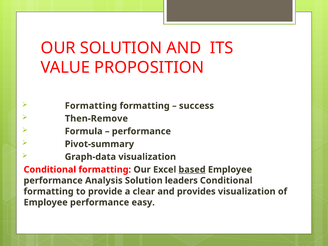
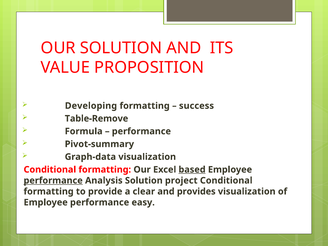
Formatting: Formatting -> Developing (91, 106)
Then-Remove: Then-Remove -> Table-Remove (96, 119)
performance underline: none -> present (53, 181)
leaders: leaders -> project (181, 181)
